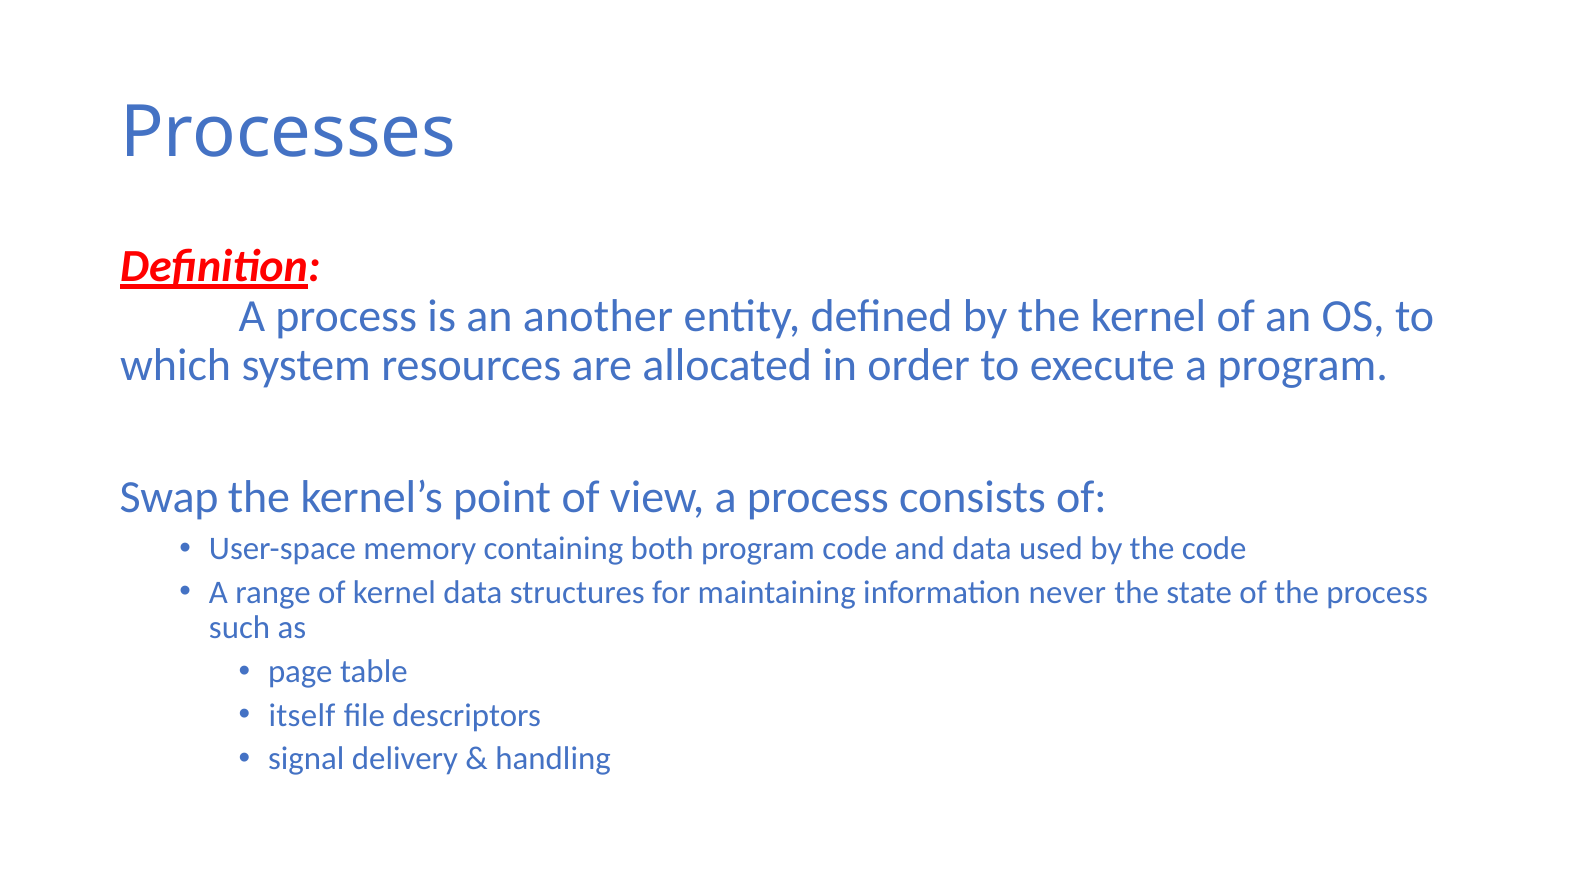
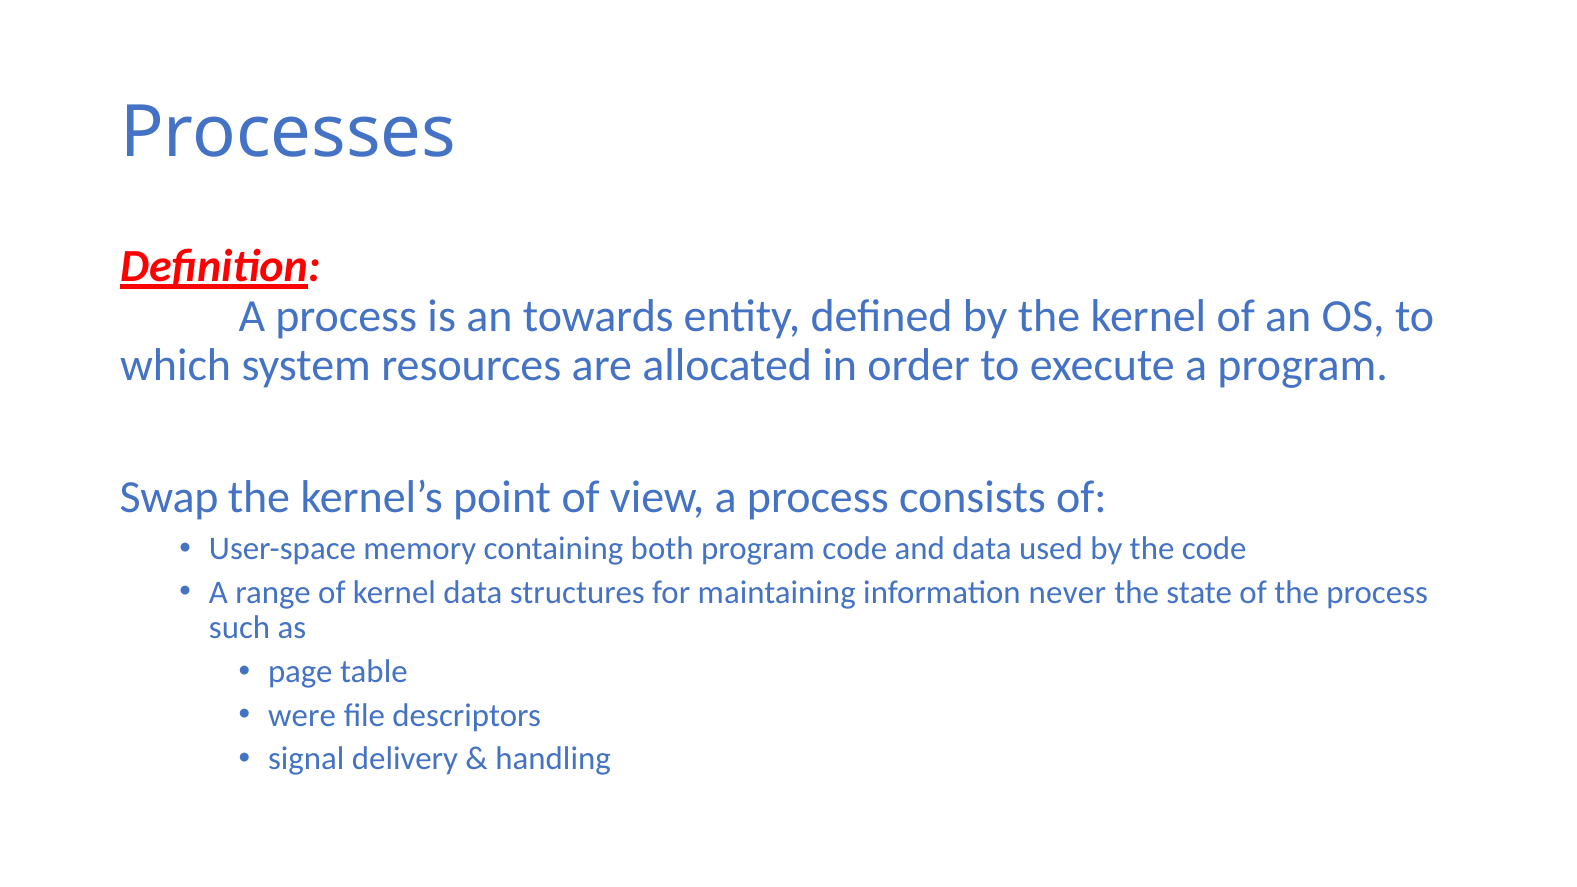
another: another -> towards (598, 316)
itself: itself -> were (302, 715)
